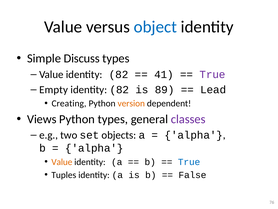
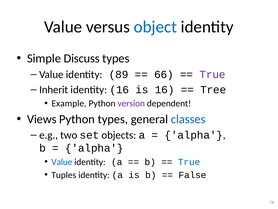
Value identity 82: 82 -> 89 (119, 74)
41: 41 -> 66 (164, 74)
Empty: Empty -> Inherit (54, 89)
82: 82 -> 16 (119, 89)
is 89: 89 -> 16 (165, 89)
Lead: Lead -> Tree (213, 89)
Creating: Creating -> Example (69, 103)
version colour: orange -> purple (131, 103)
classes colour: purple -> blue (188, 119)
Value colour: orange -> blue (62, 162)
